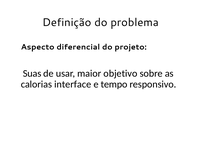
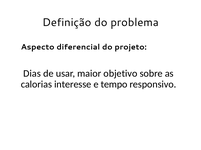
Suas: Suas -> Dias (32, 74)
interface: interface -> interesse (73, 85)
